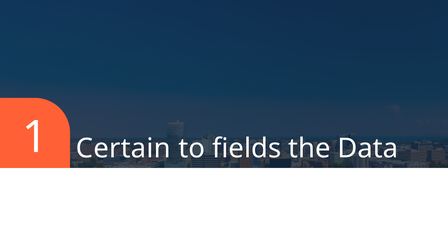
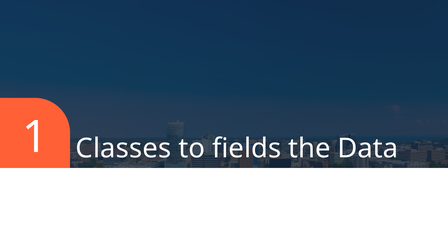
Certain: Certain -> Classes (123, 148)
